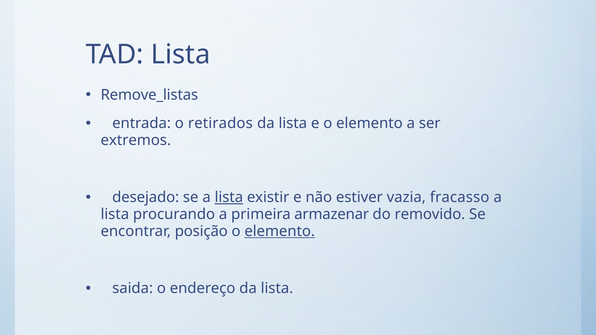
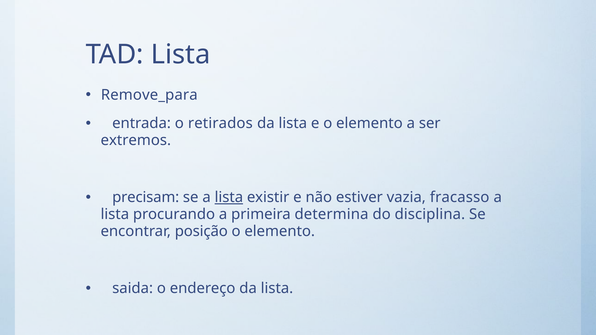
Remove_listas: Remove_listas -> Remove_para (149, 95)
desejado: desejado -> precisam (146, 198)
armazenar: armazenar -> determina (332, 215)
removido: removido -> disciplina (430, 215)
elemento underline: present -> none (280, 232)
